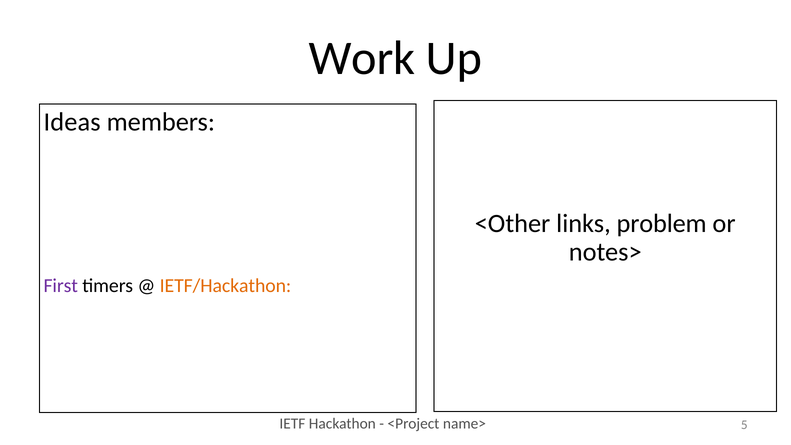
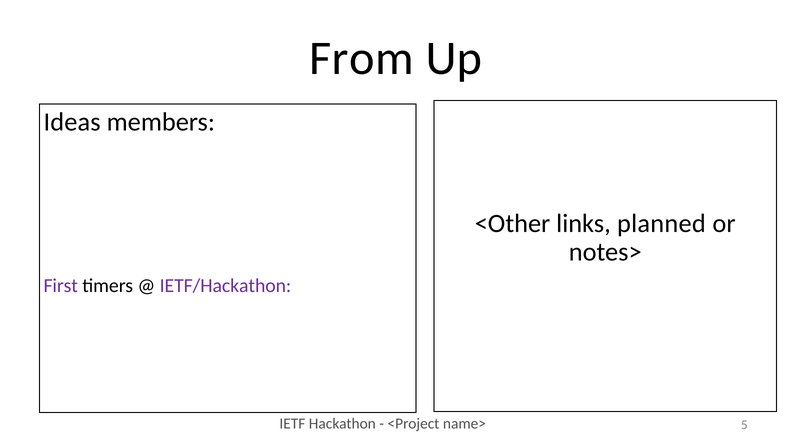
Work: Work -> From (361, 58)
problem: problem -> planned (661, 224)
IETF/Hackathon colour: orange -> purple (225, 286)
